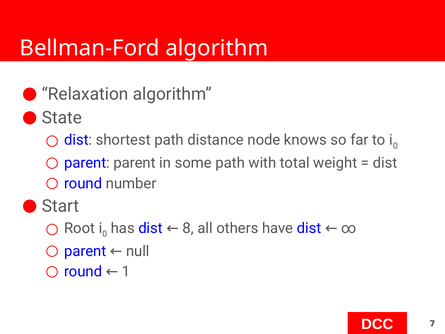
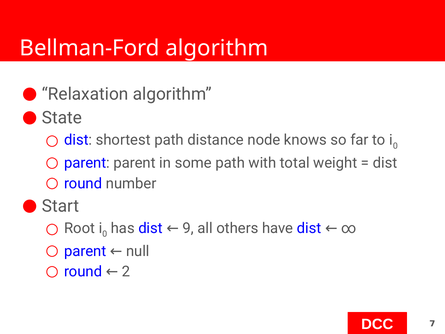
8: 8 -> 9 (188, 228)
1: 1 -> 2 (126, 271)
